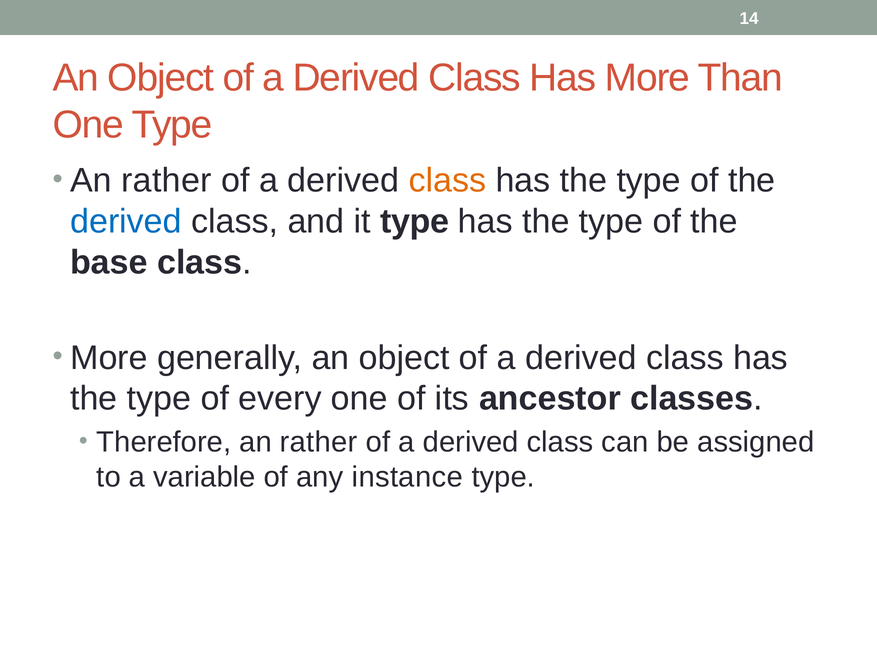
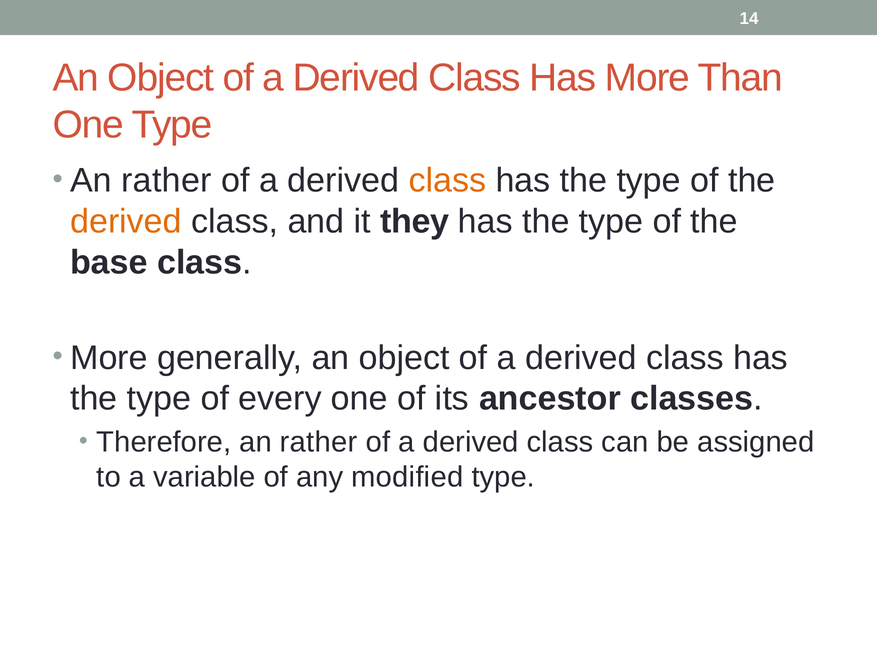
derived colour: blue -> orange (126, 221)
it type: type -> they (415, 221)
instance: instance -> modified (407, 477)
